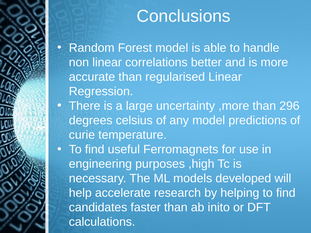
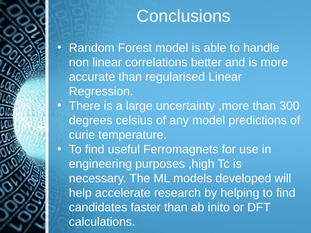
296: 296 -> 300 (289, 106)
